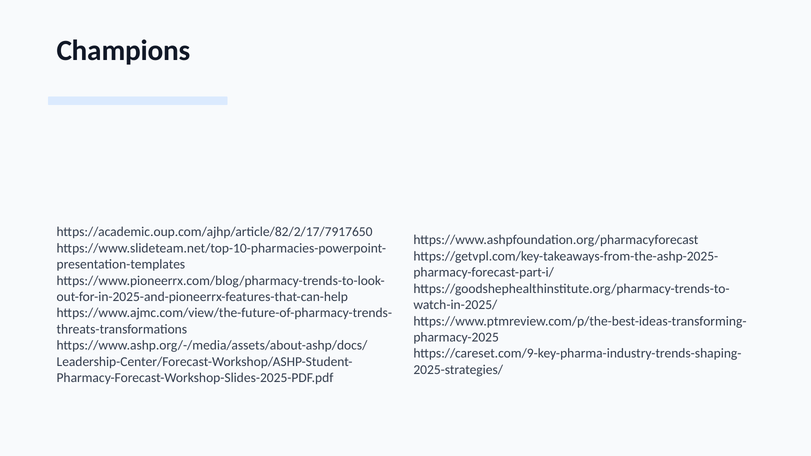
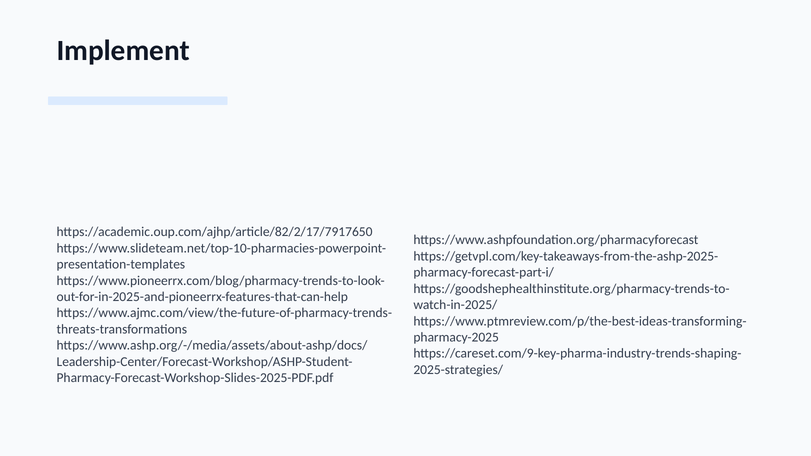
Champions: Champions -> Implement (123, 51)
